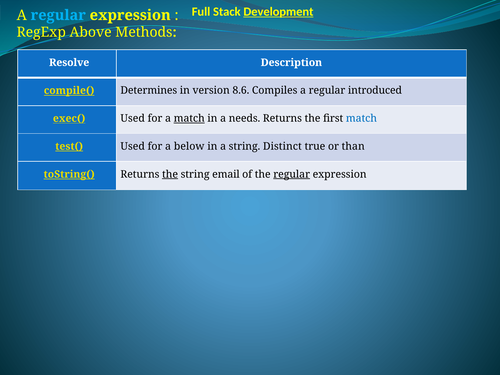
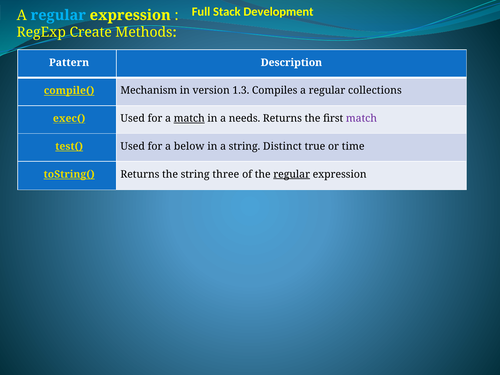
Development underline: present -> none (278, 12)
Above: Above -> Create (91, 32)
Resolve: Resolve -> Pattern (69, 63)
Determines: Determines -> Mechanism (149, 90)
8.6: 8.6 -> 1.3 (241, 90)
introduced: introduced -> collections (375, 90)
match colour: blue -> purple (361, 118)
than: than -> time (353, 146)
the underline: present -> none (170, 174)
email: email -> three (226, 174)
